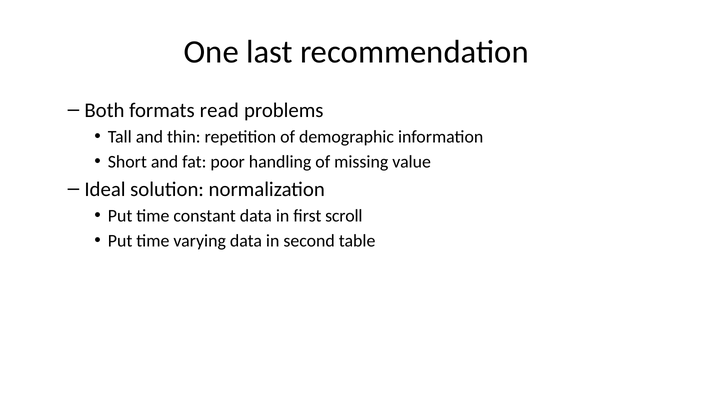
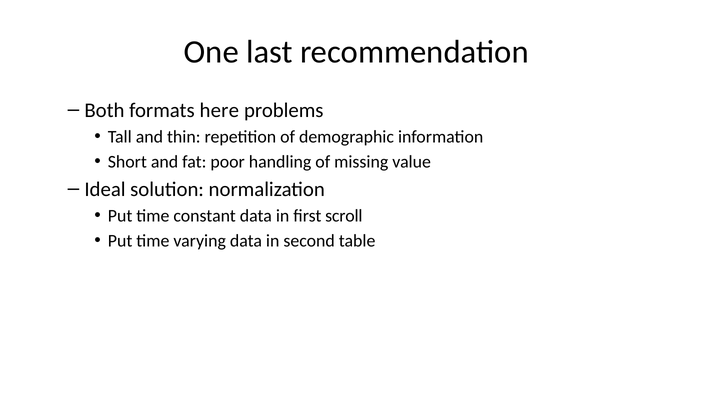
read: read -> here (219, 110)
